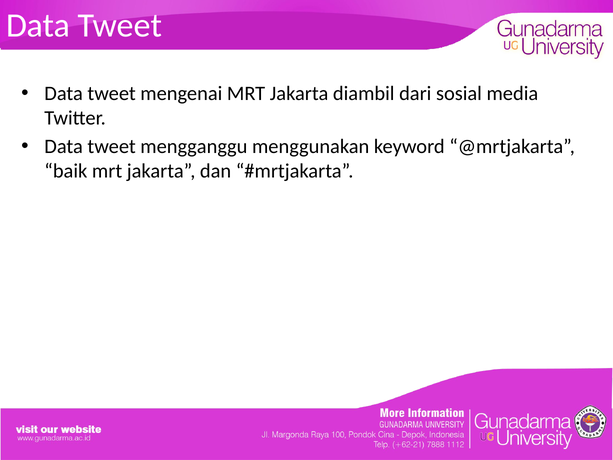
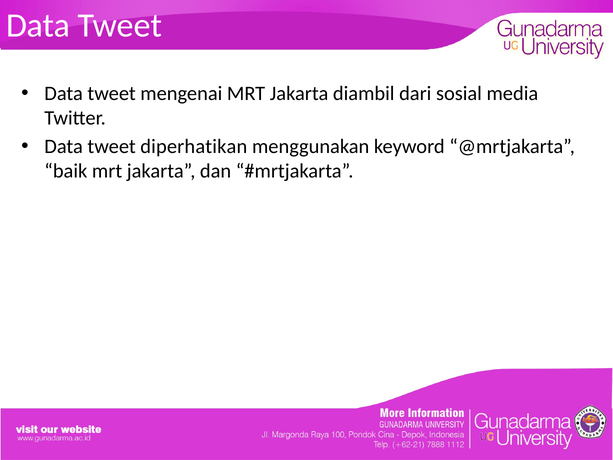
mengganggu: mengganggu -> diperhatikan (194, 146)
